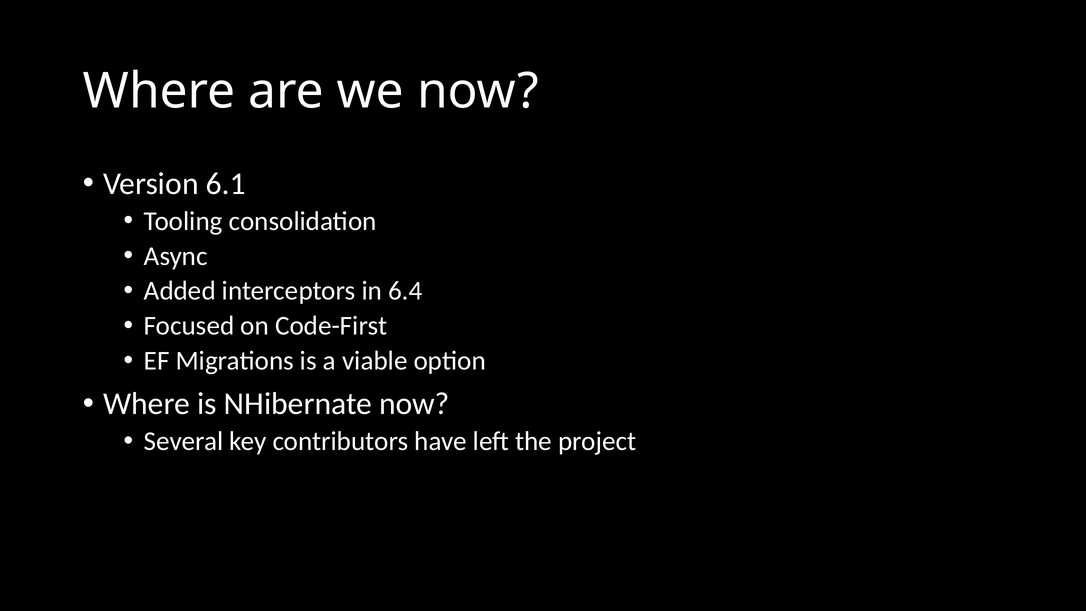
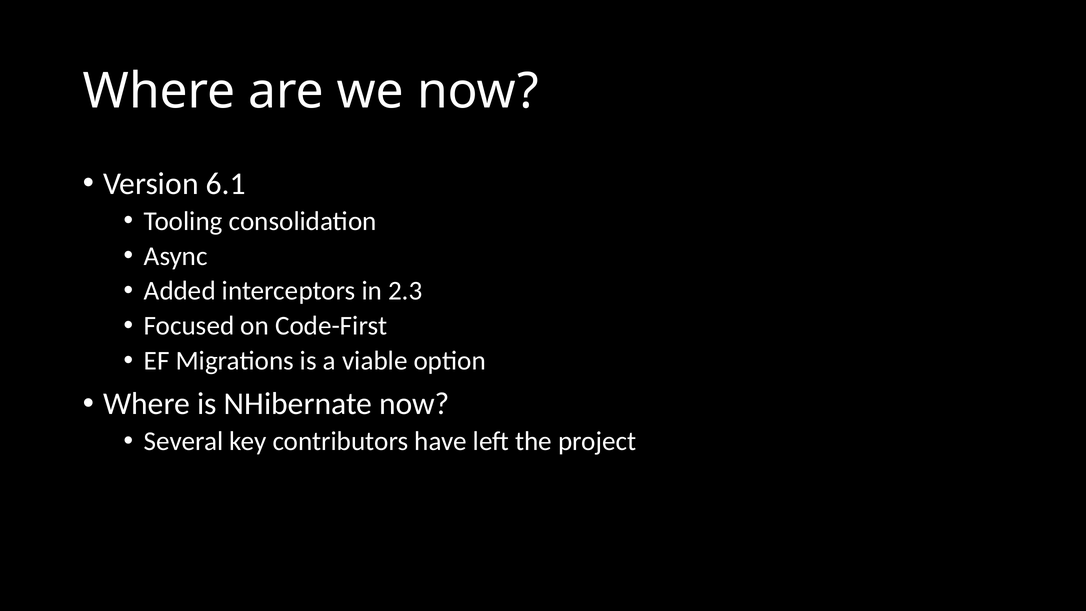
6.4: 6.4 -> 2.3 (405, 291)
